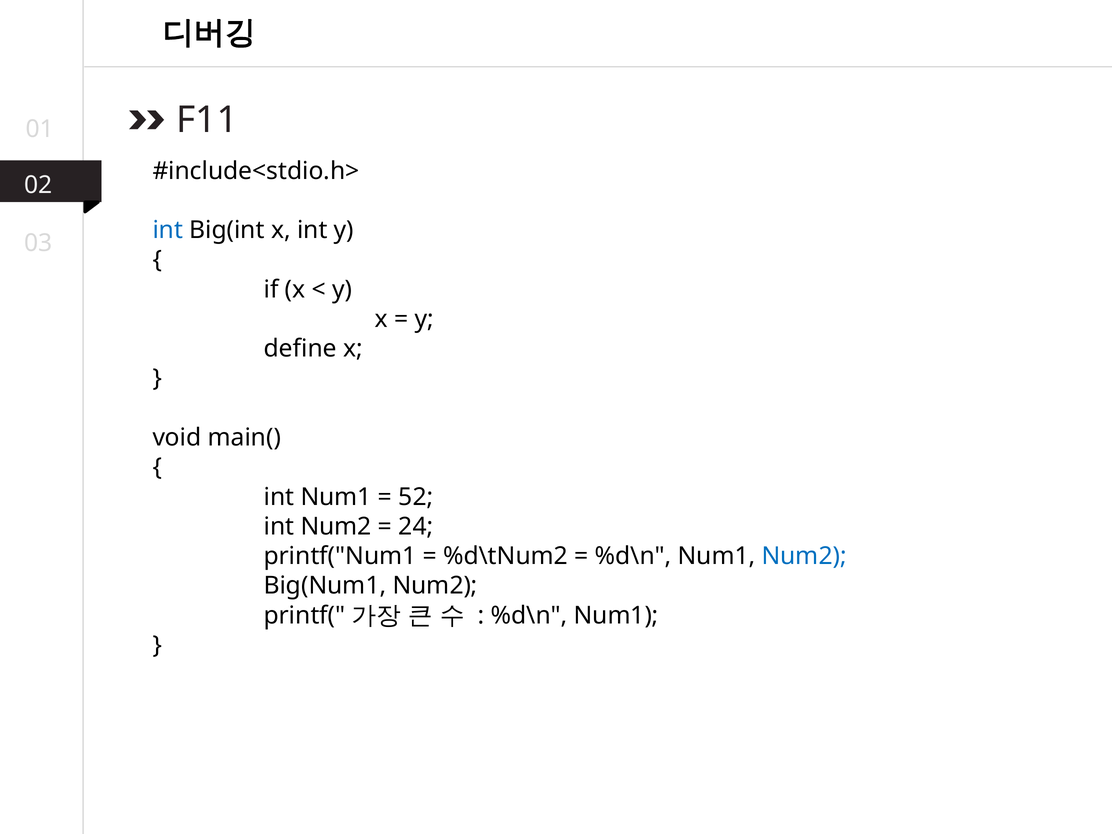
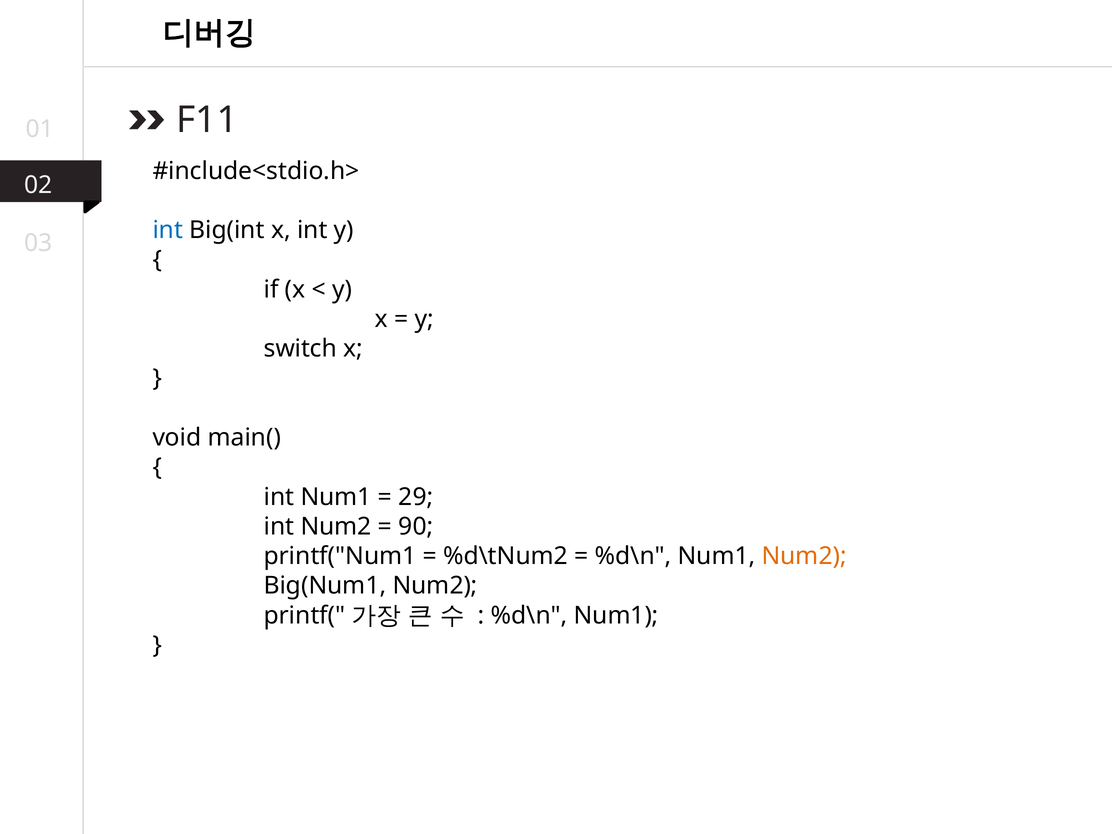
define: define -> switch (300, 349)
52: 52 -> 29 (416, 497)
24: 24 -> 90 (416, 527)
Num2 colour: blue -> orange (804, 556)
